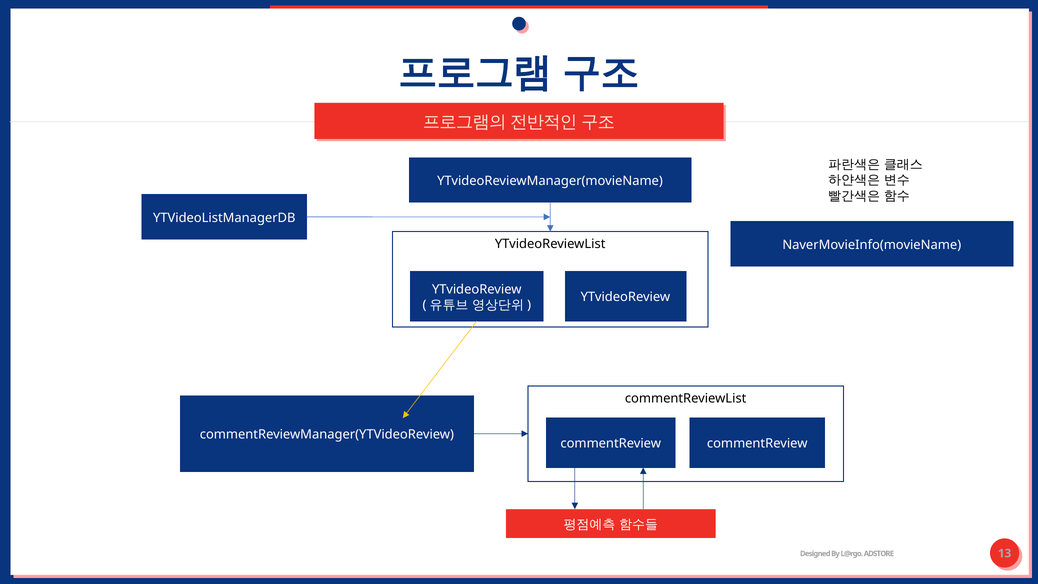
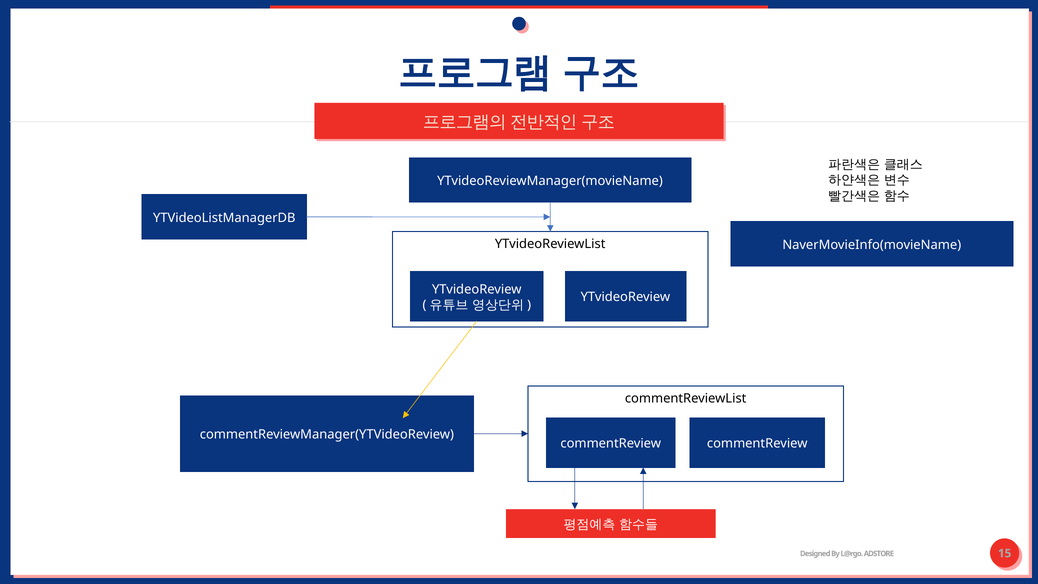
13: 13 -> 15 (1005, 553)
